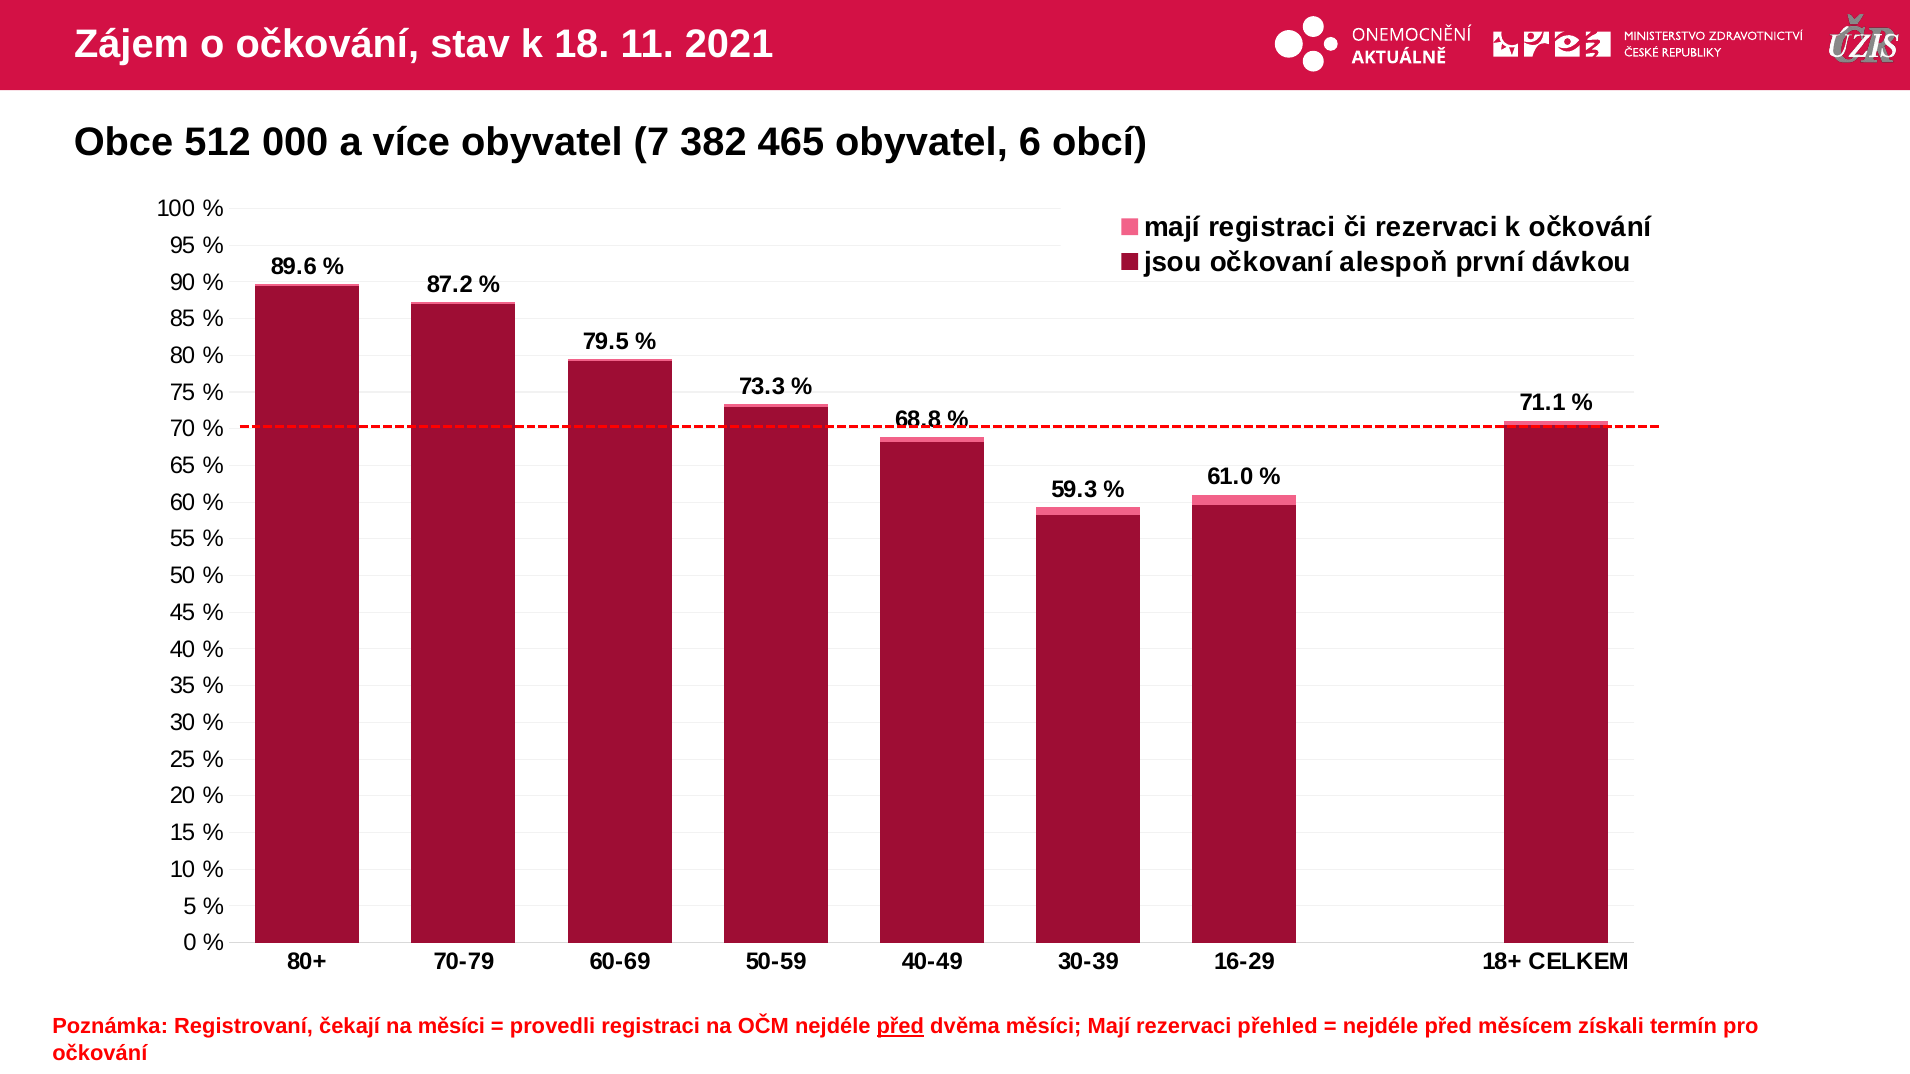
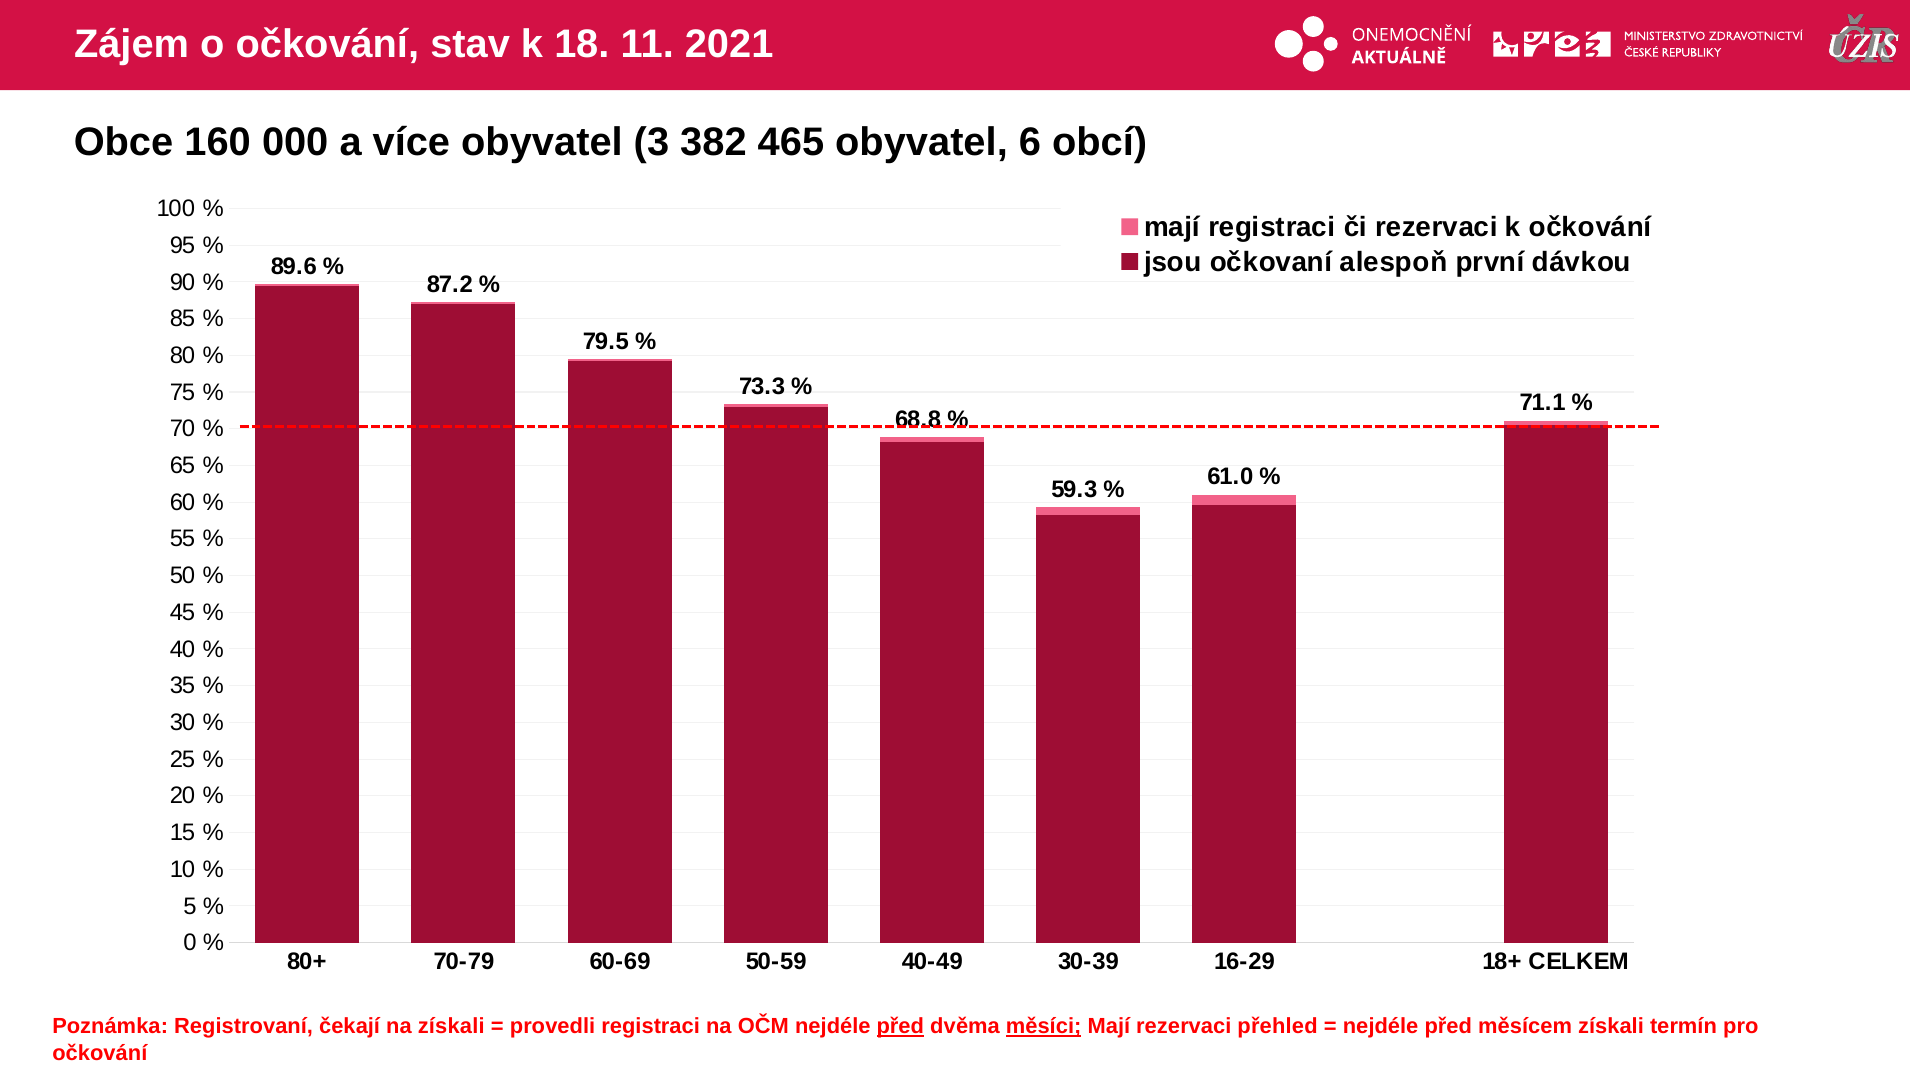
512: 512 -> 160 (218, 143)
7: 7 -> 3 (651, 143)
na měsíci: měsíci -> získali (451, 1027)
měsíci underline: none -> present (1044, 1027)
